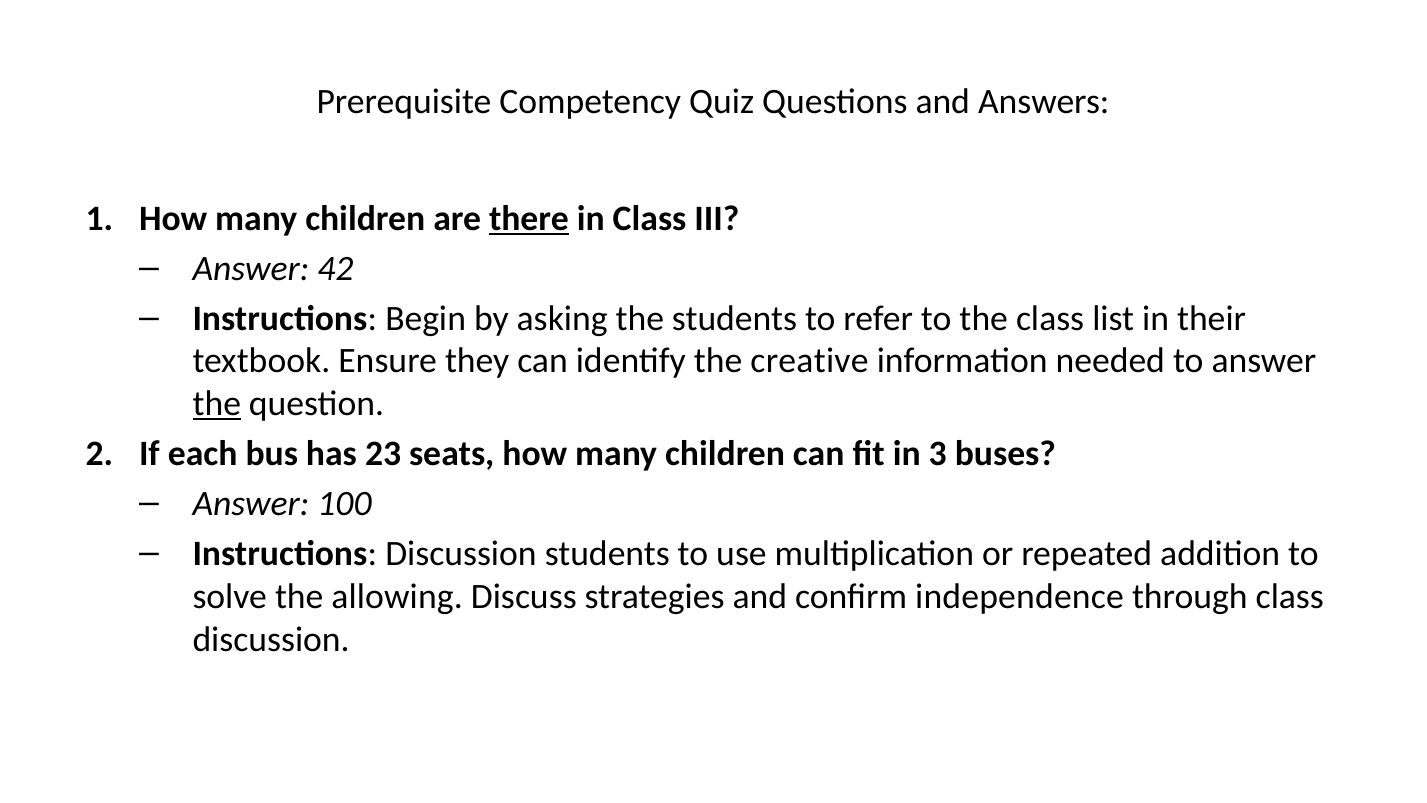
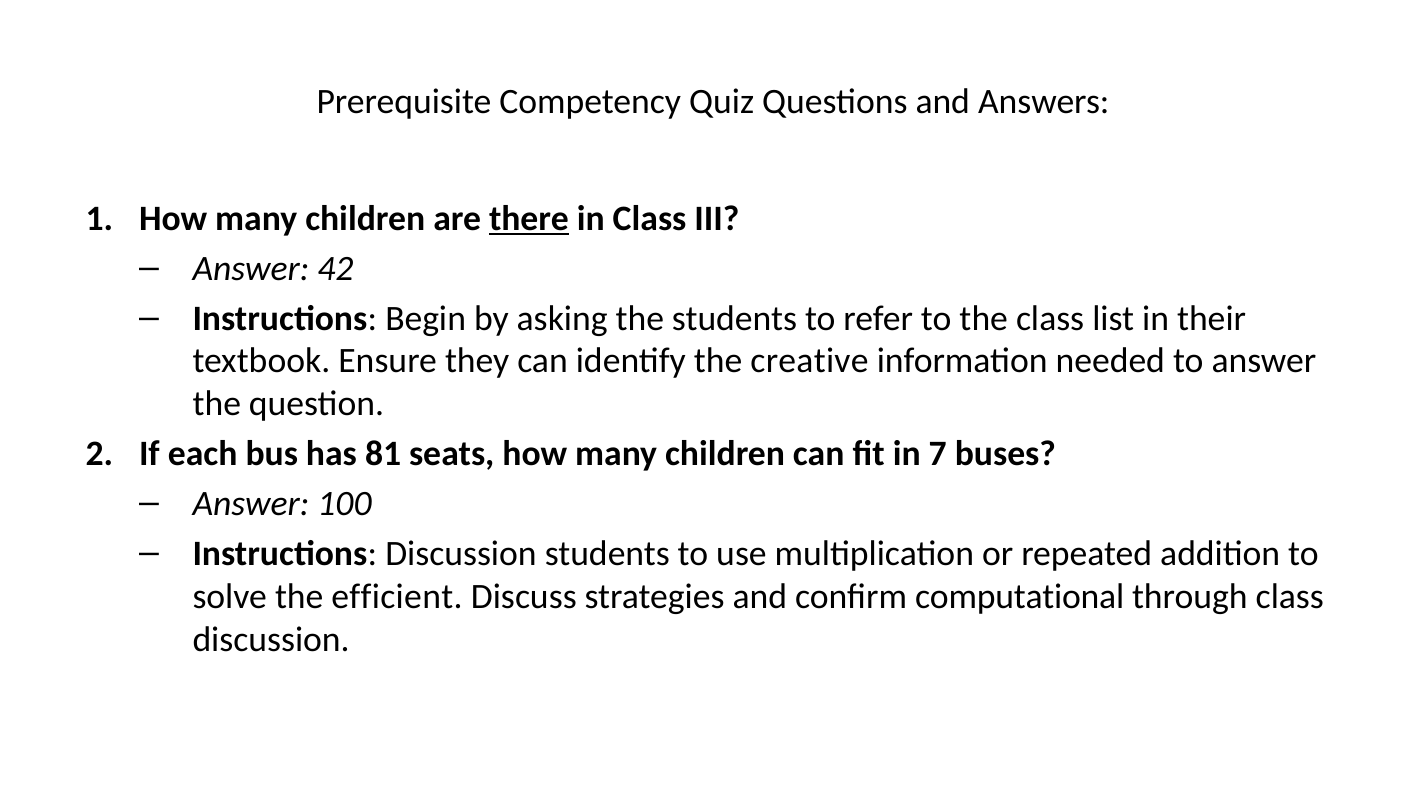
the underline: present -> none (217, 404)
23: 23 -> 81 (383, 454)
3: 3 -> 7 (938, 454)
allowing: allowing -> efficient (397, 597)
independence: independence -> computational (1020, 597)
